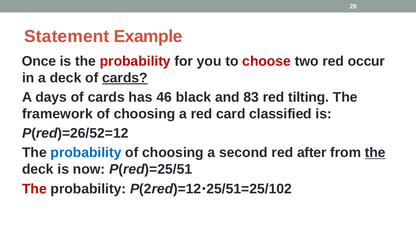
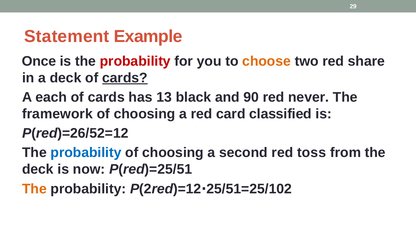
choose colour: red -> orange (267, 61)
occur: occur -> share (366, 61)
days: days -> each (51, 97)
46: 46 -> 13 (164, 97)
83: 83 -> 90 (251, 97)
tilting: tilting -> never (309, 97)
after: after -> toss (312, 153)
the underline: present -> none (375, 153)
The colour: red -> orange (34, 189)
